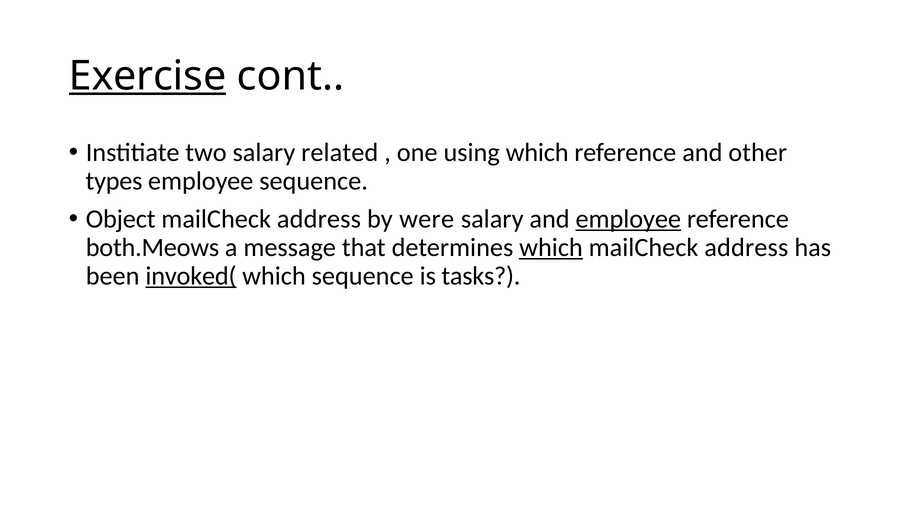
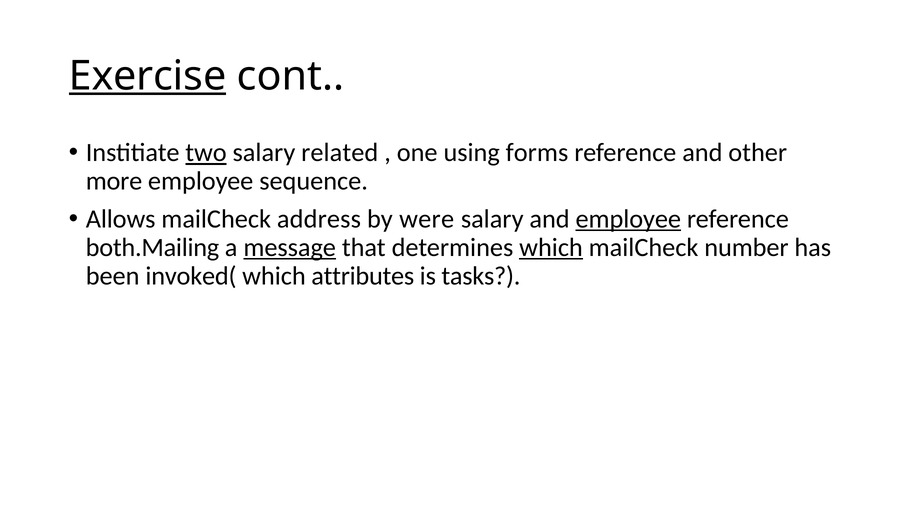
two underline: none -> present (206, 153)
using which: which -> forms (537, 153)
types: types -> more (114, 181)
Object: Object -> Allows (121, 219)
both.Meows: both.Meows -> both.Mailing (152, 247)
message underline: none -> present (290, 247)
address: address -> number (746, 247)
invoked( underline: present -> none (191, 276)
which sequence: sequence -> attributes (363, 276)
